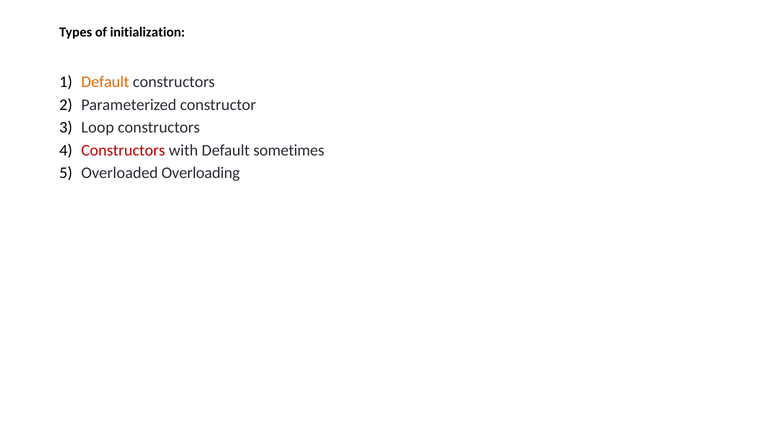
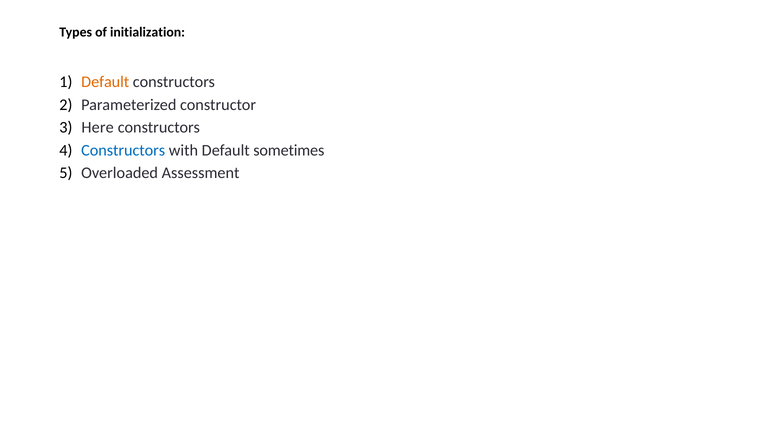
Loop: Loop -> Here (98, 127)
Constructors colour: red -> blue (123, 150)
Overloading: Overloading -> Assessment (201, 173)
